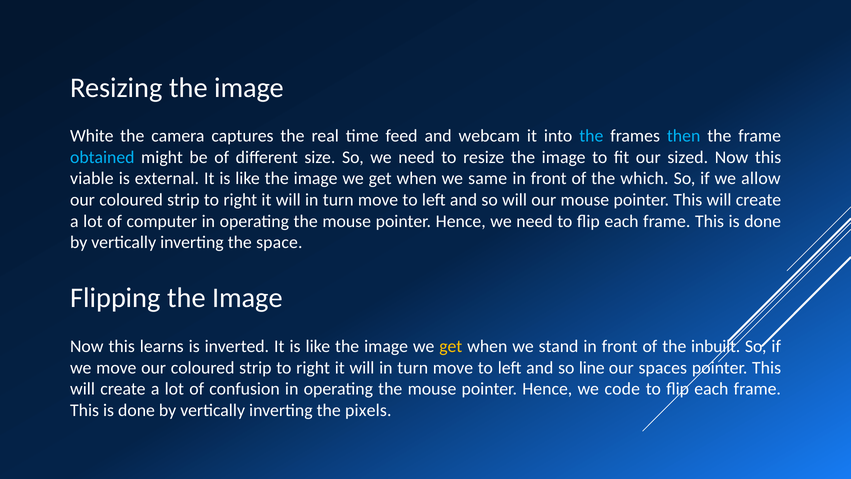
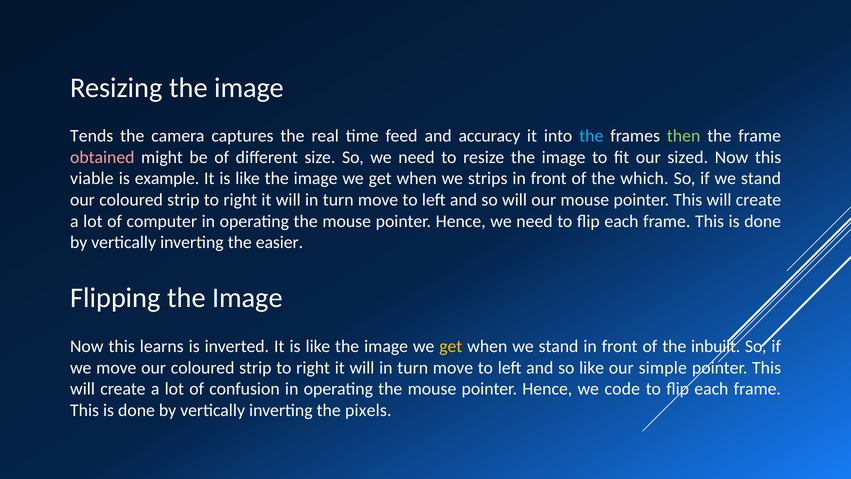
White: White -> Tends (92, 136)
webcam: webcam -> accuracy (489, 136)
then colour: light blue -> light green (684, 136)
obtained colour: light blue -> pink (102, 157)
external: external -> example (167, 179)
same: same -> strips (488, 179)
if we allow: allow -> stand (761, 179)
space: space -> easier (279, 242)
so line: line -> like (592, 367)
spaces: spaces -> simple (663, 367)
